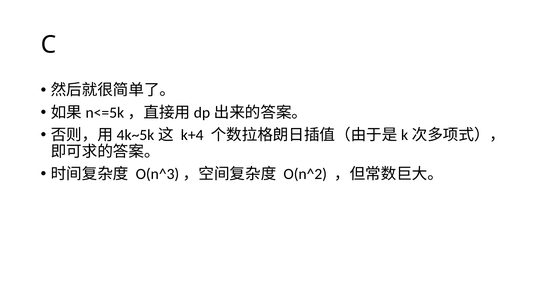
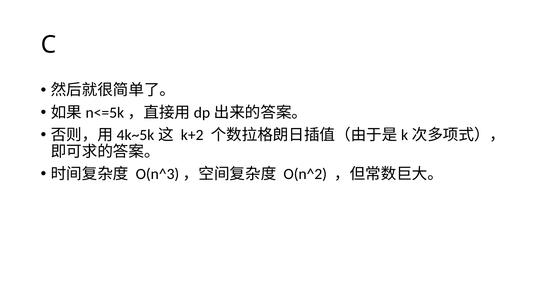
k+4: k+4 -> k+2 (192, 135)
